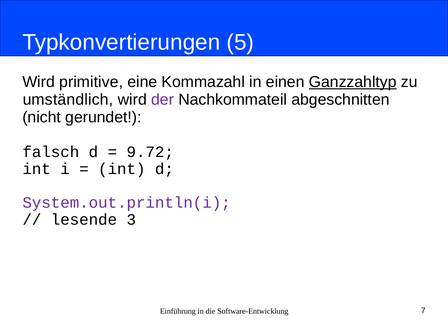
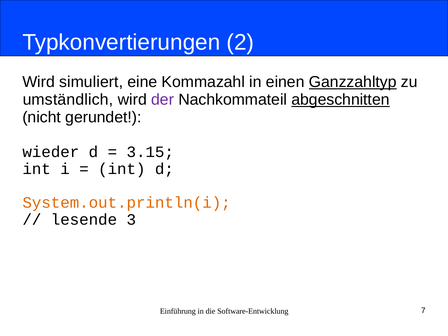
5: 5 -> 2 (240, 42)
primitive: primitive -> simuliert (91, 82)
abgeschnitten underline: none -> present (340, 100)
falsch: falsch -> wieder (51, 152)
9.72: 9.72 -> 3.15 (150, 152)
System.out.println(i colour: purple -> orange (127, 203)
